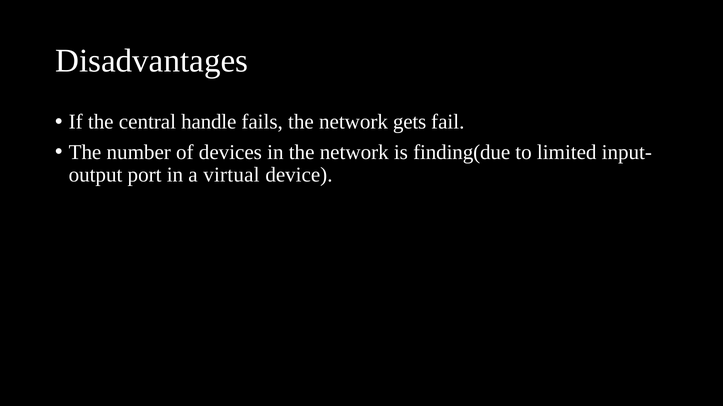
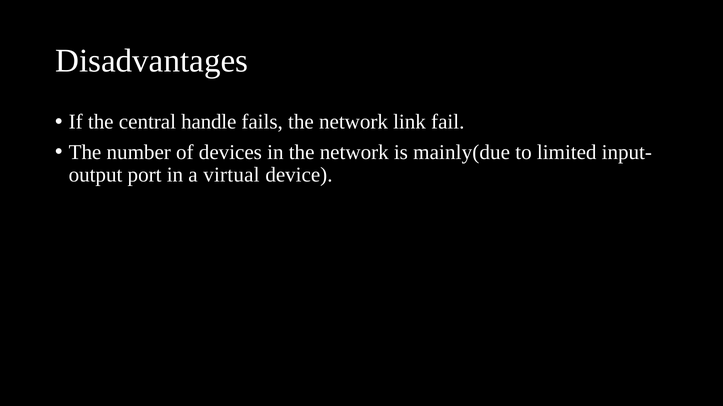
gets: gets -> link (410, 122)
finding(due: finding(due -> mainly(due (462, 153)
